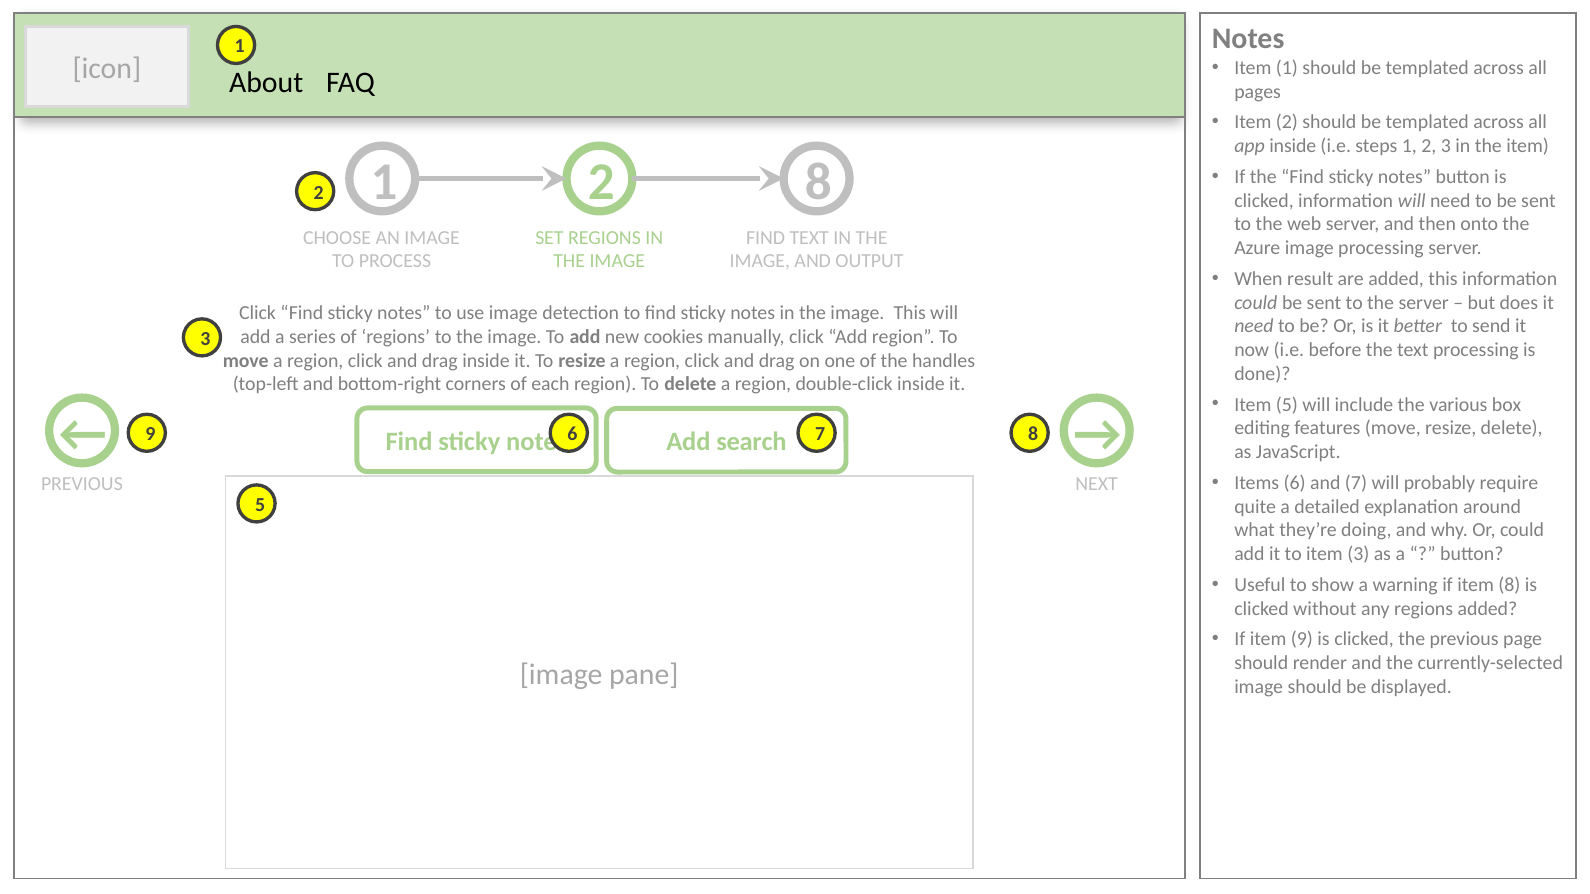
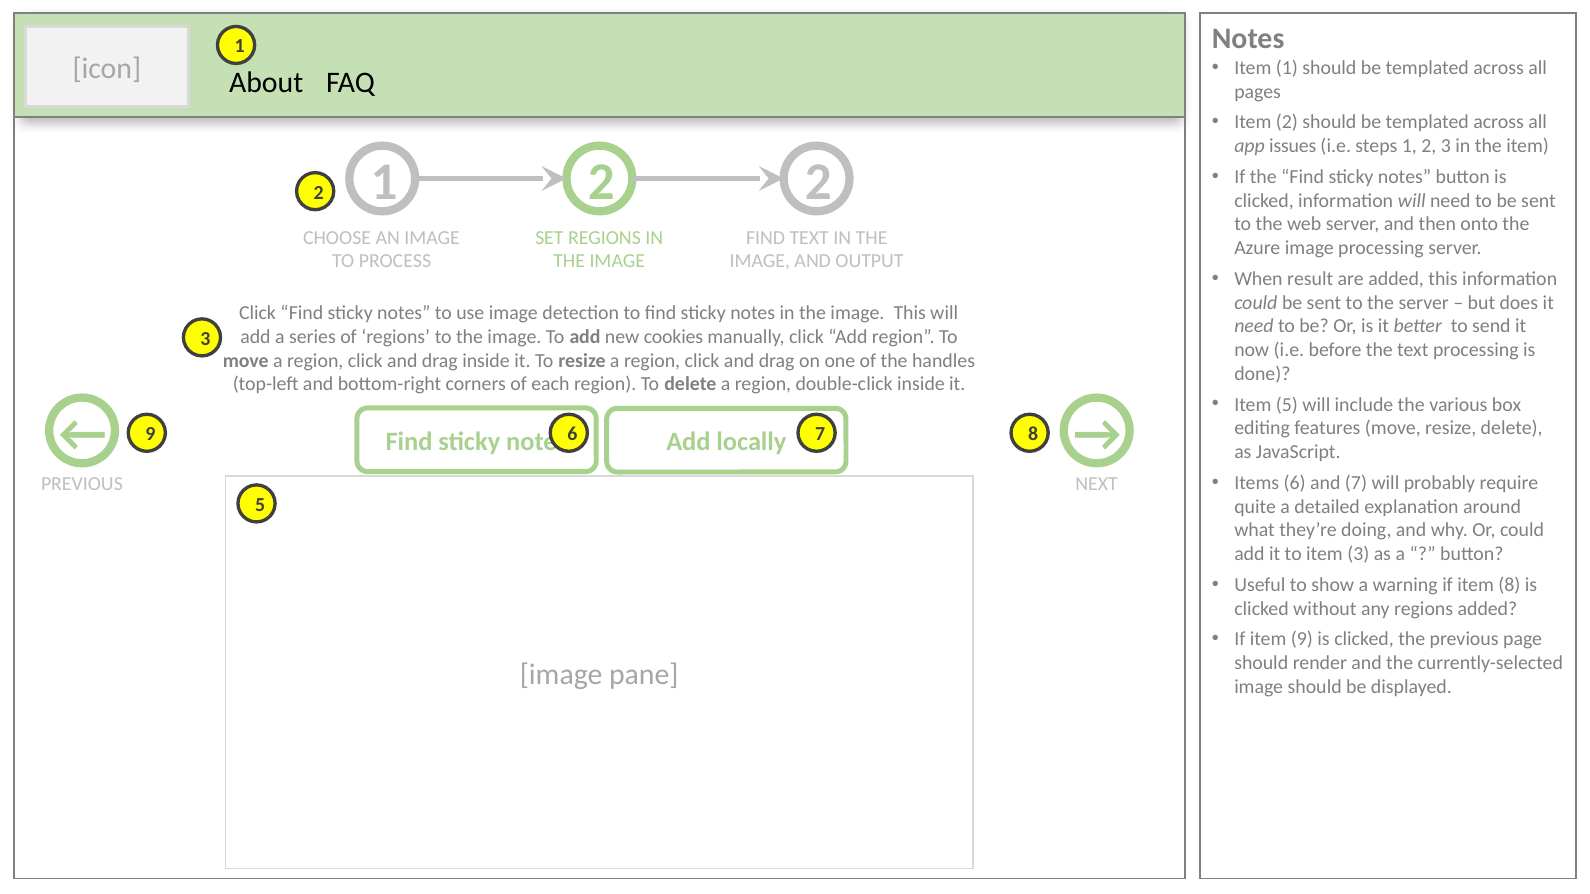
app inside: inside -> issues (1293, 146)
2 8: 8 -> 2 (818, 182)
search: search -> locally (751, 442)
